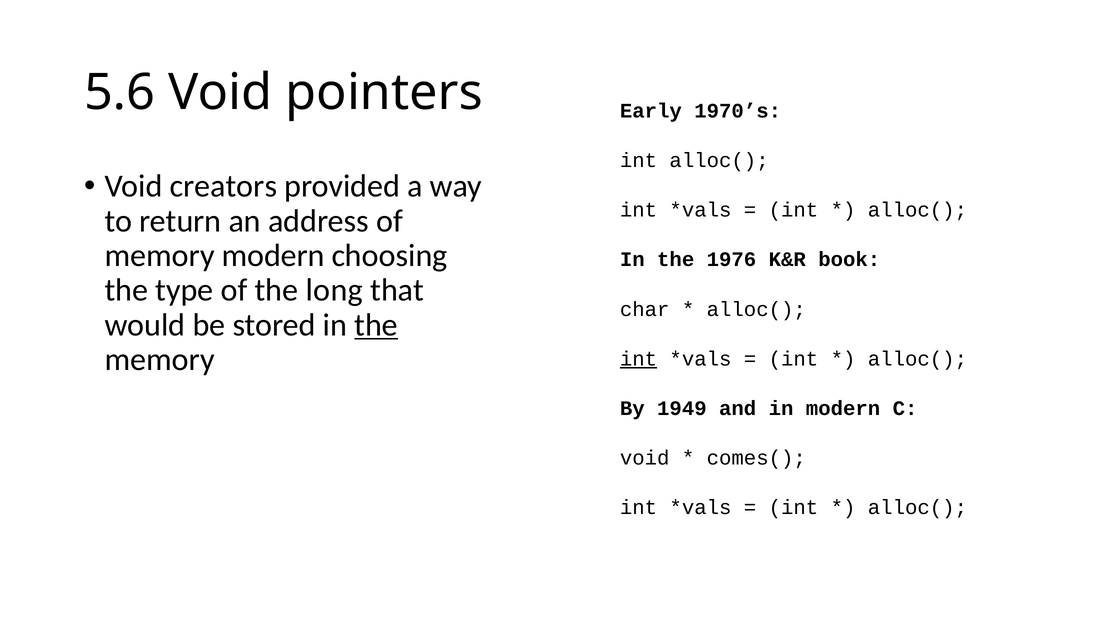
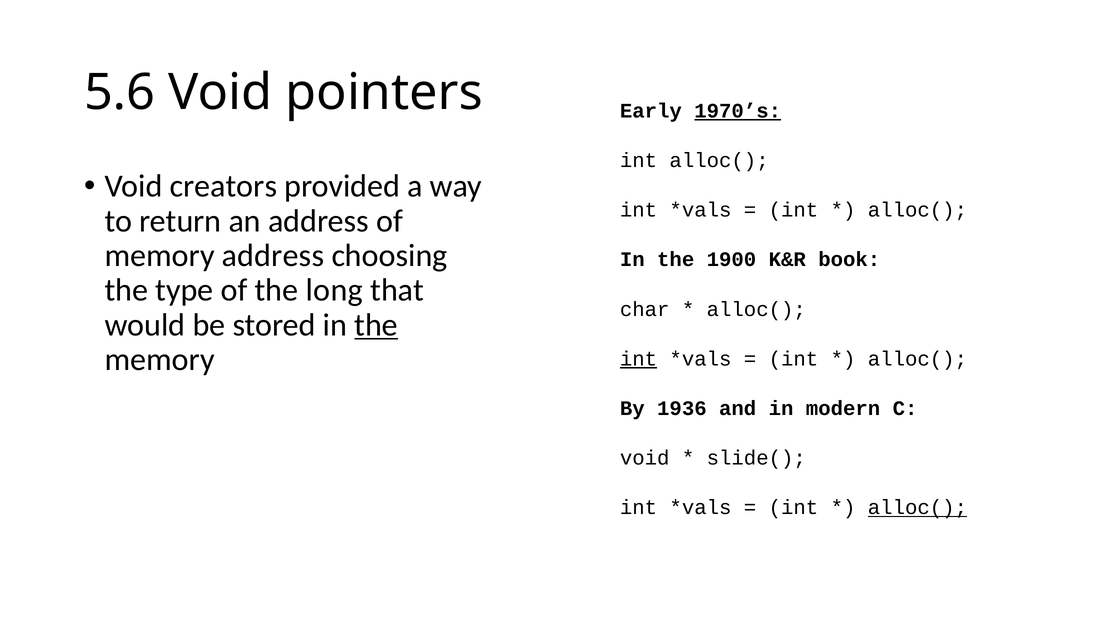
1970’s underline: none -> present (738, 111)
memory modern: modern -> address (273, 256)
1976: 1976 -> 1900 (731, 260)
1949: 1949 -> 1936 (682, 408)
comes(: comes( -> slide( (756, 458)
alloc( underline: none -> present (917, 507)
